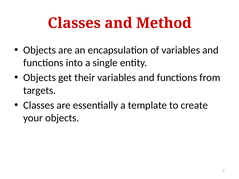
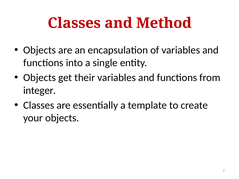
targets: targets -> integer (40, 91)
